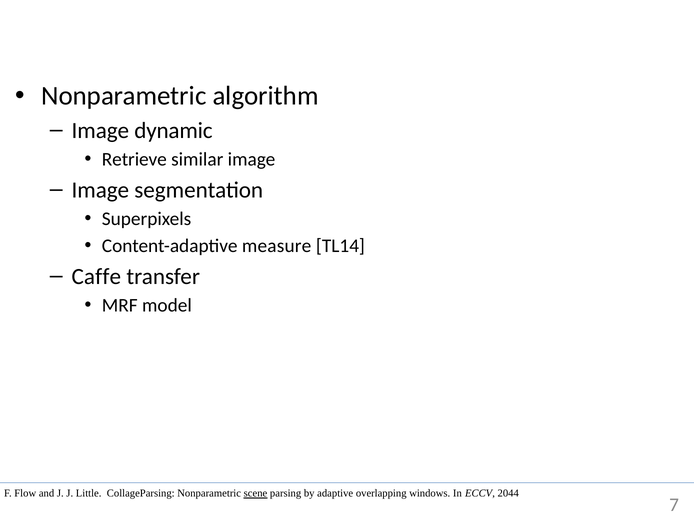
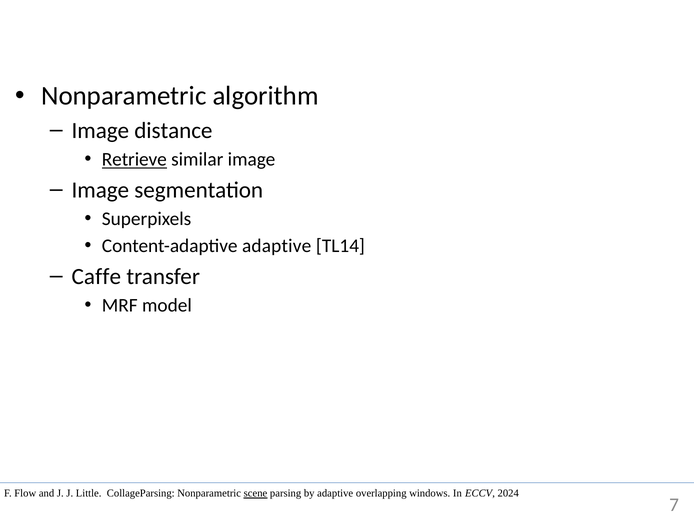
dynamic: dynamic -> distance (173, 130)
Retrieve underline: none -> present (134, 159)
Content-adaptive measure: measure -> adaptive (277, 246)
2044: 2044 -> 2024 (508, 493)
